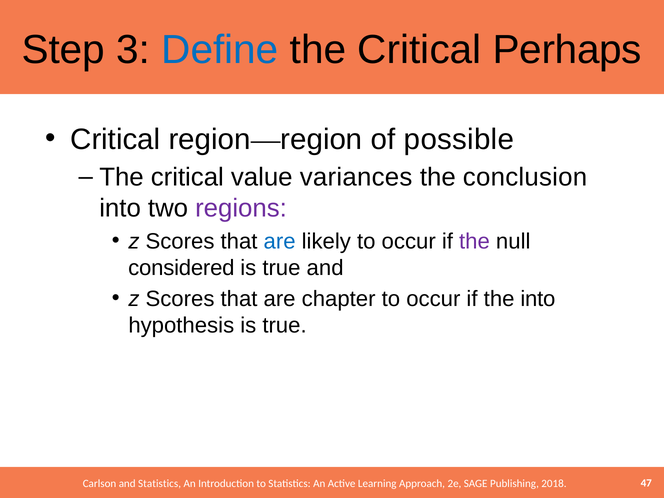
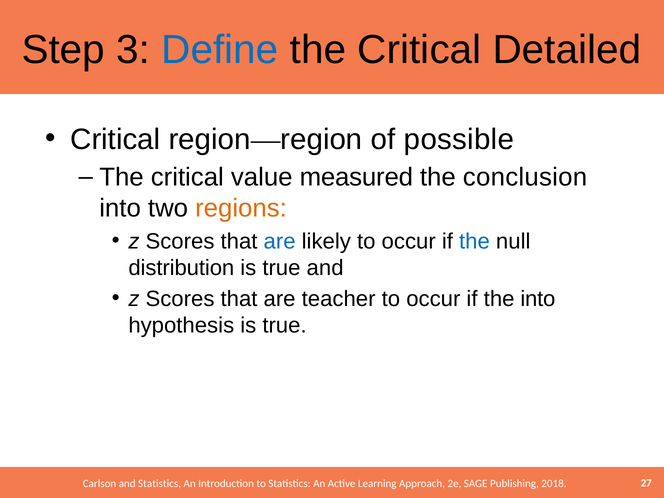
Perhaps: Perhaps -> Detailed (567, 50)
variances: variances -> measured (356, 177)
regions colour: purple -> orange (241, 208)
the colour: purple -> blue (474, 241)
considered: considered -> distribution (181, 268)
chapter: chapter -> teacher (339, 299)
47: 47 -> 27 (646, 483)
